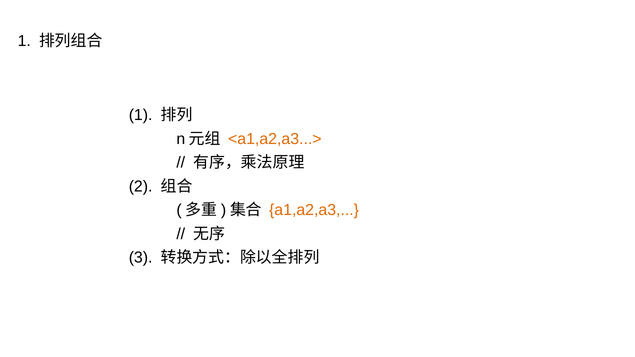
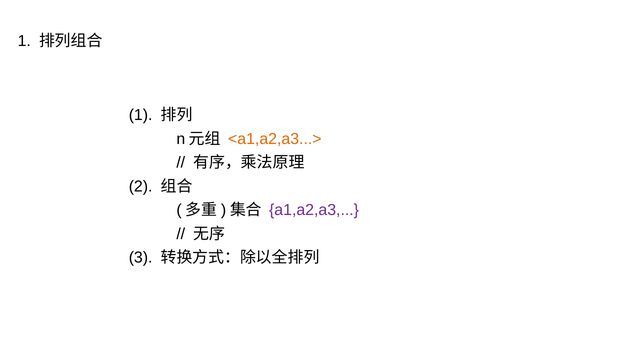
a1,a2,a3 colour: orange -> purple (314, 210)
